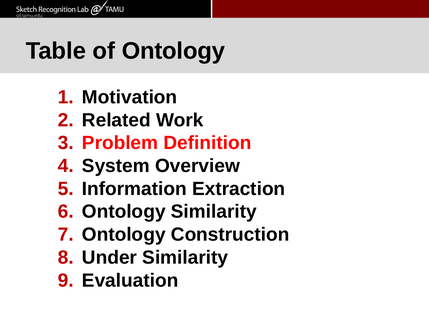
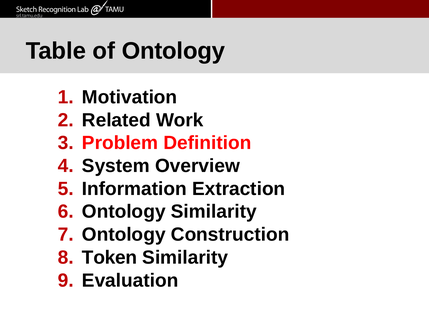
Under: Under -> Token (110, 257)
